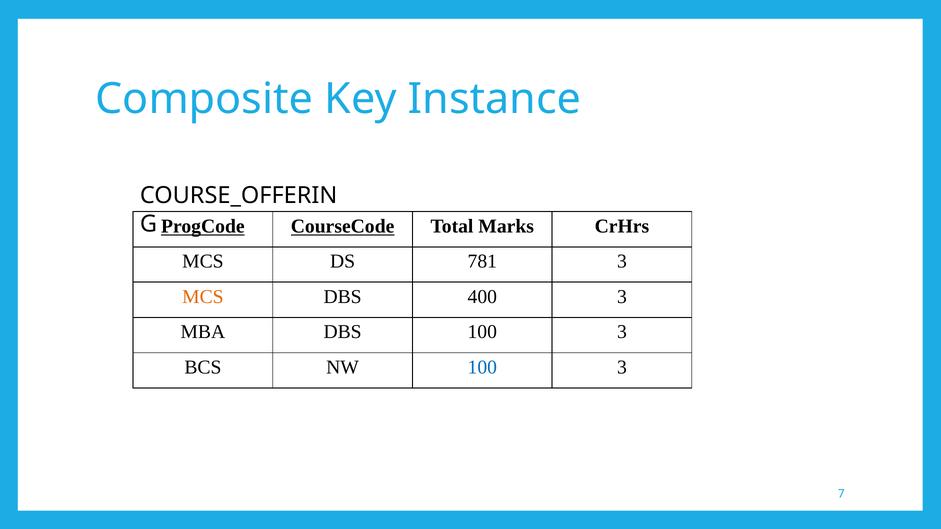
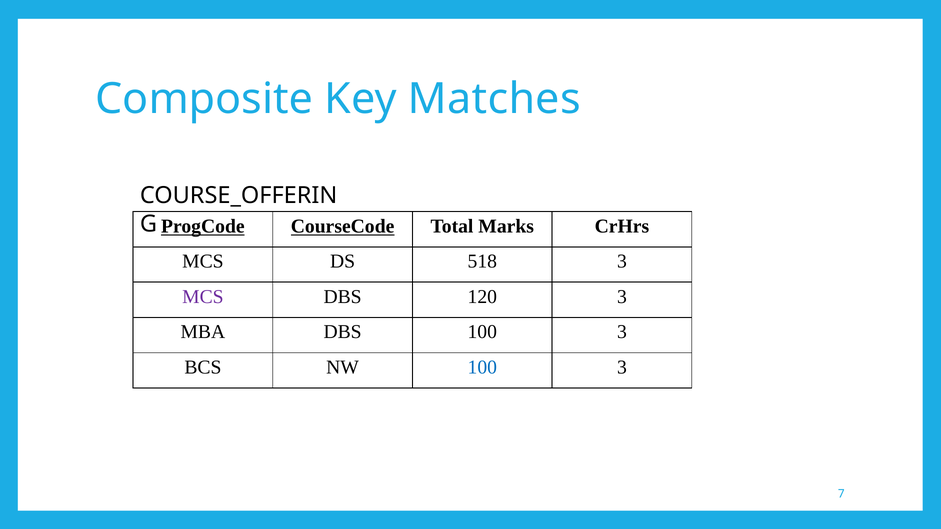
Instance: Instance -> Matches (494, 99)
781: 781 -> 518 (482, 262)
MCS colour: orange -> purple (203, 297)
400: 400 -> 120 (482, 297)
